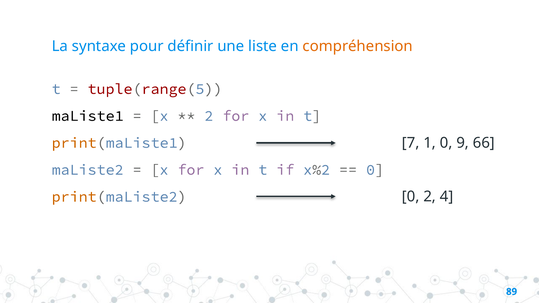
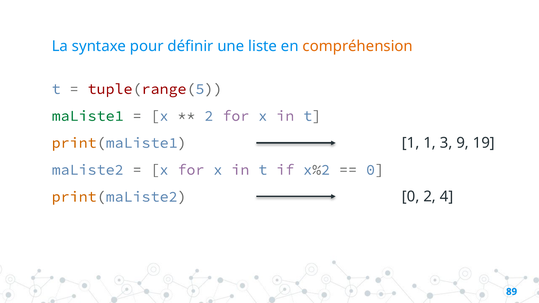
maListe1 colour: black -> green (88, 116)
7: 7 -> 1 (411, 143)
1 0: 0 -> 3 (446, 143)
66: 66 -> 19 (484, 143)
